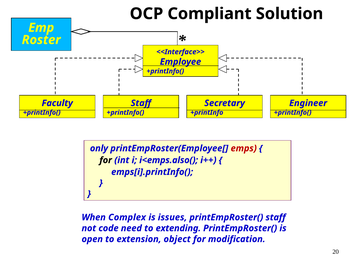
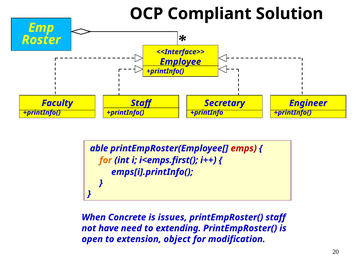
only: only -> able (99, 148)
for colour: black -> orange (106, 160)
i<emps.also(: i<emps.also( -> i<emps.first( (169, 160)
Complex: Complex -> Concrete (127, 217)
code: code -> have (109, 228)
